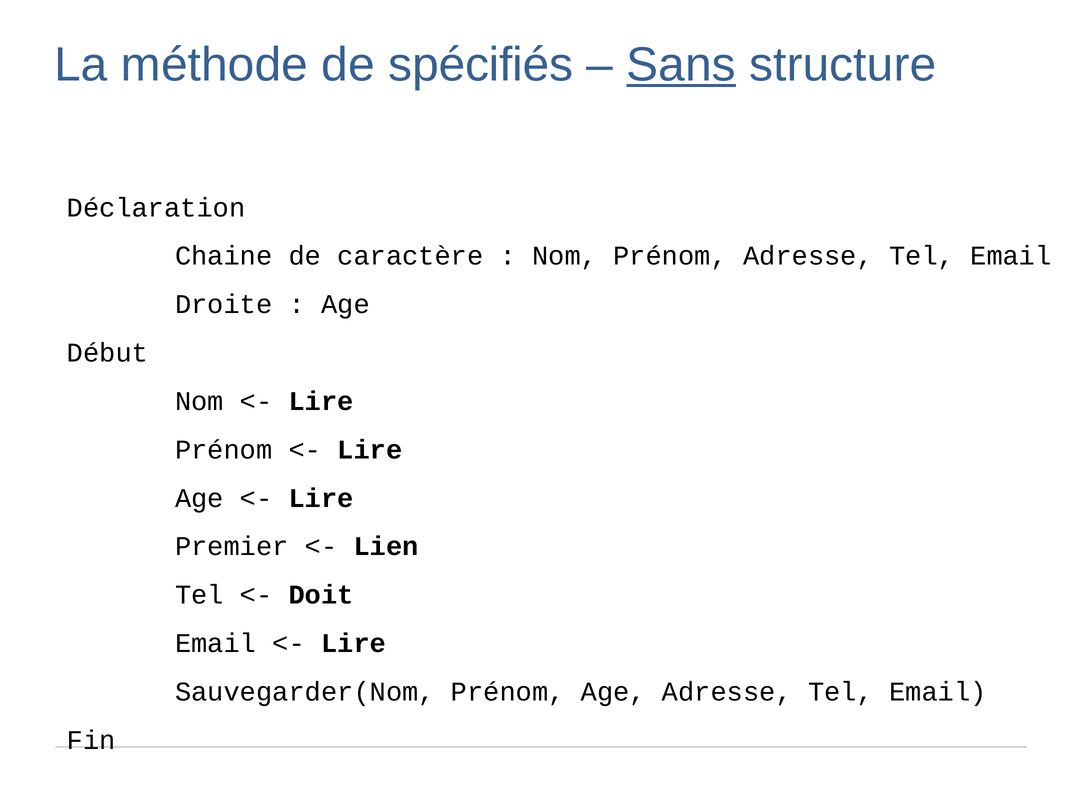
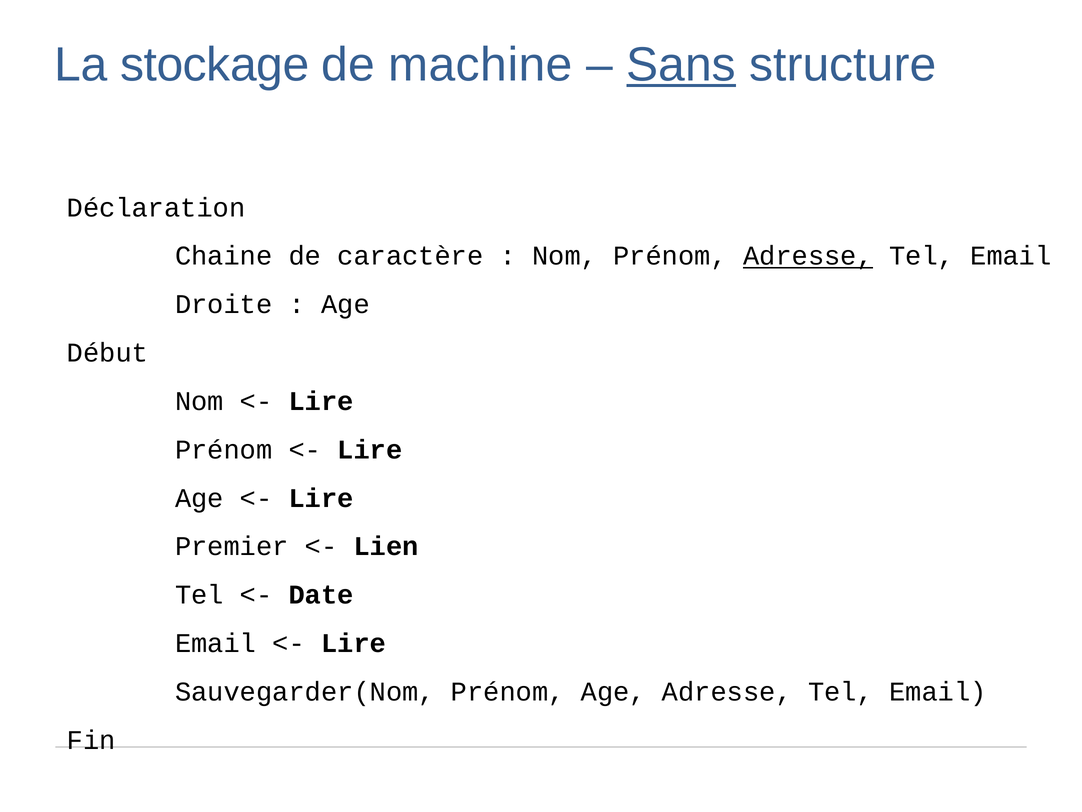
méthode: méthode -> stockage (215, 65)
spécifiés: spécifiés -> machine (480, 65)
Adresse underline: none -> present (808, 256)
Doit: Doit -> Date (321, 595)
